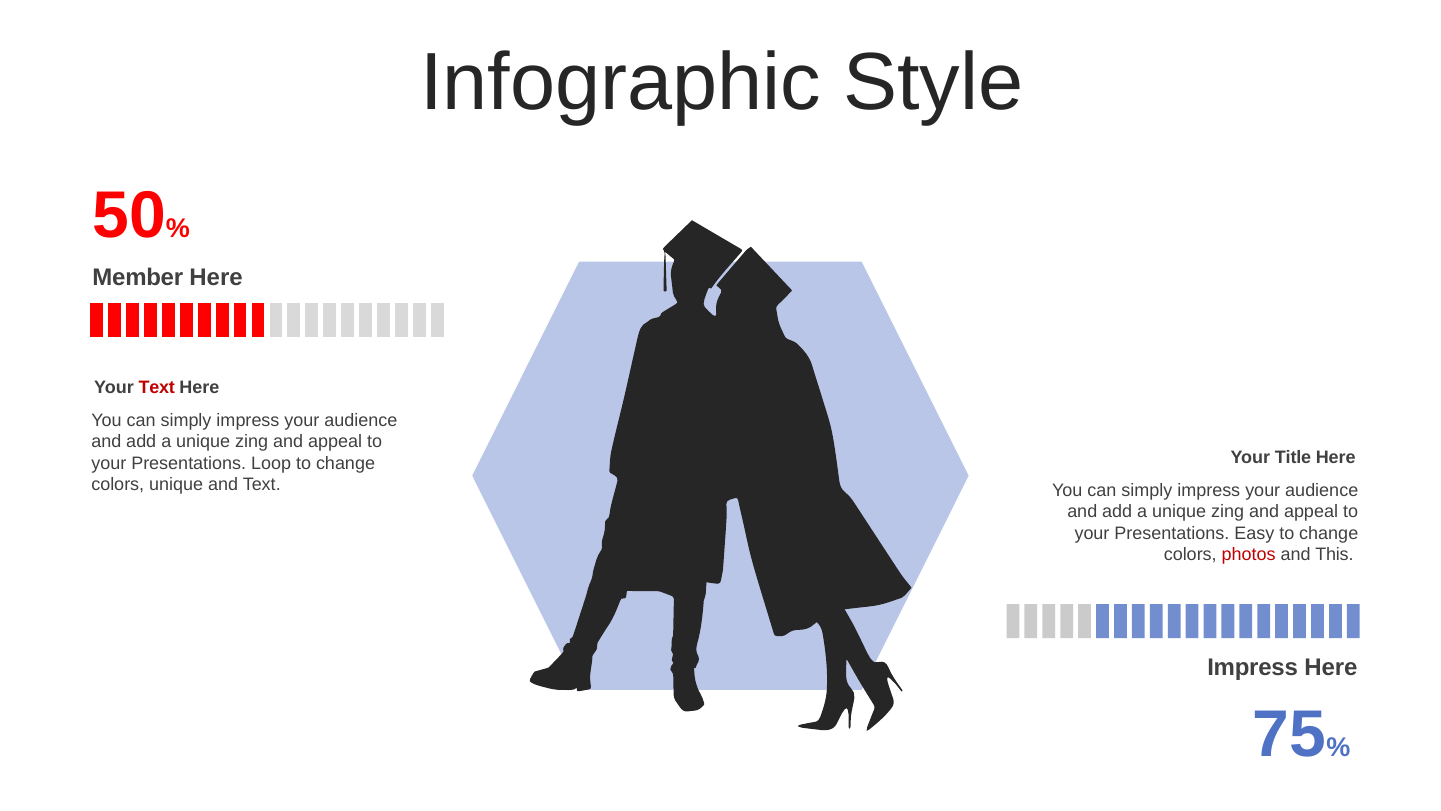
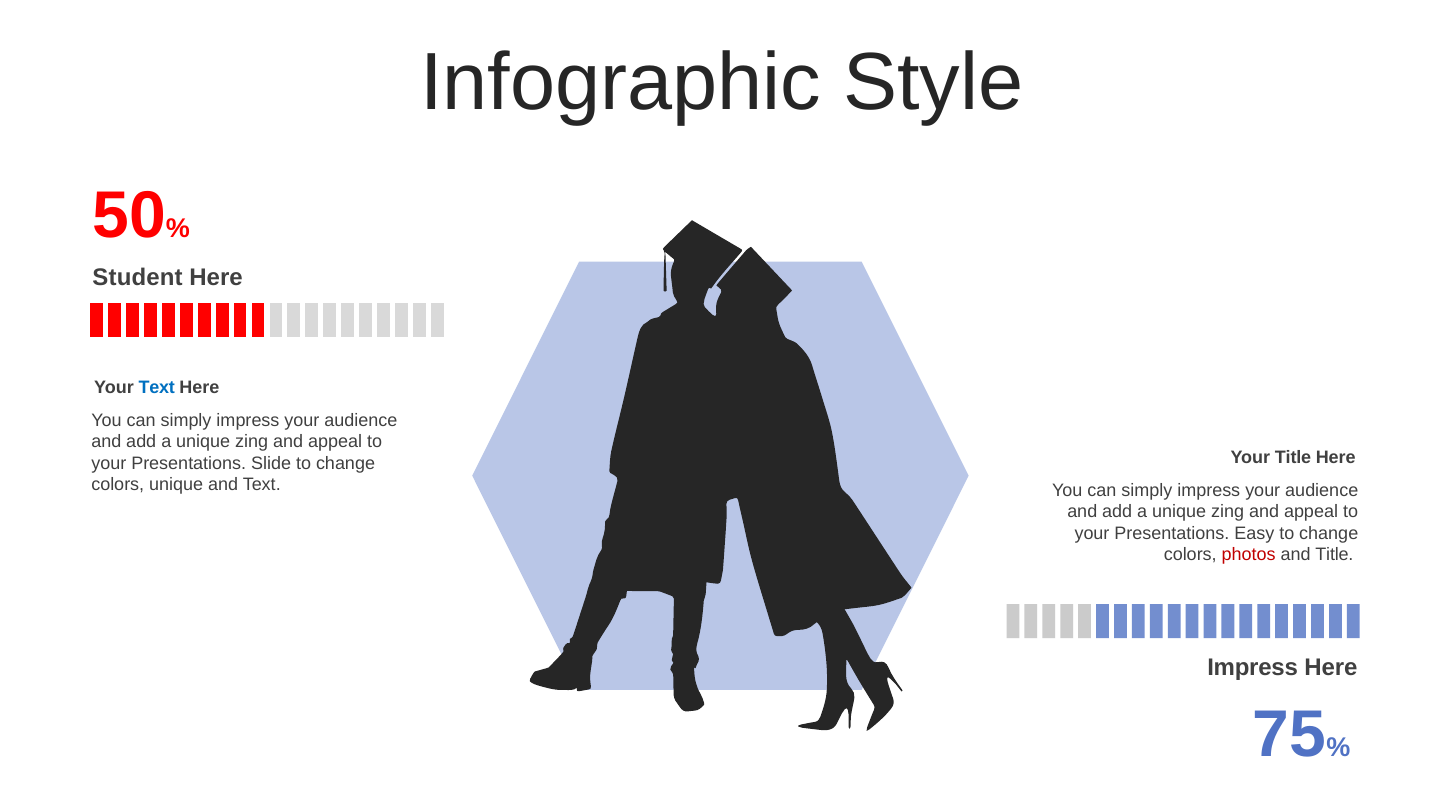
Member: Member -> Student (138, 277)
Text colour: red -> blue (157, 387)
Loop: Loop -> Slide (271, 463)
and This: This -> Title (1334, 555)
